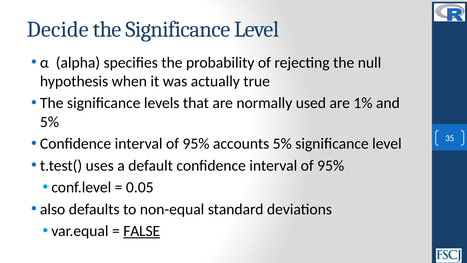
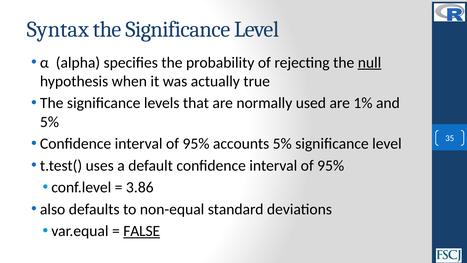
Decide: Decide -> Syntax (58, 30)
null underline: none -> present (370, 63)
0.05: 0.05 -> 3.86 (140, 187)
